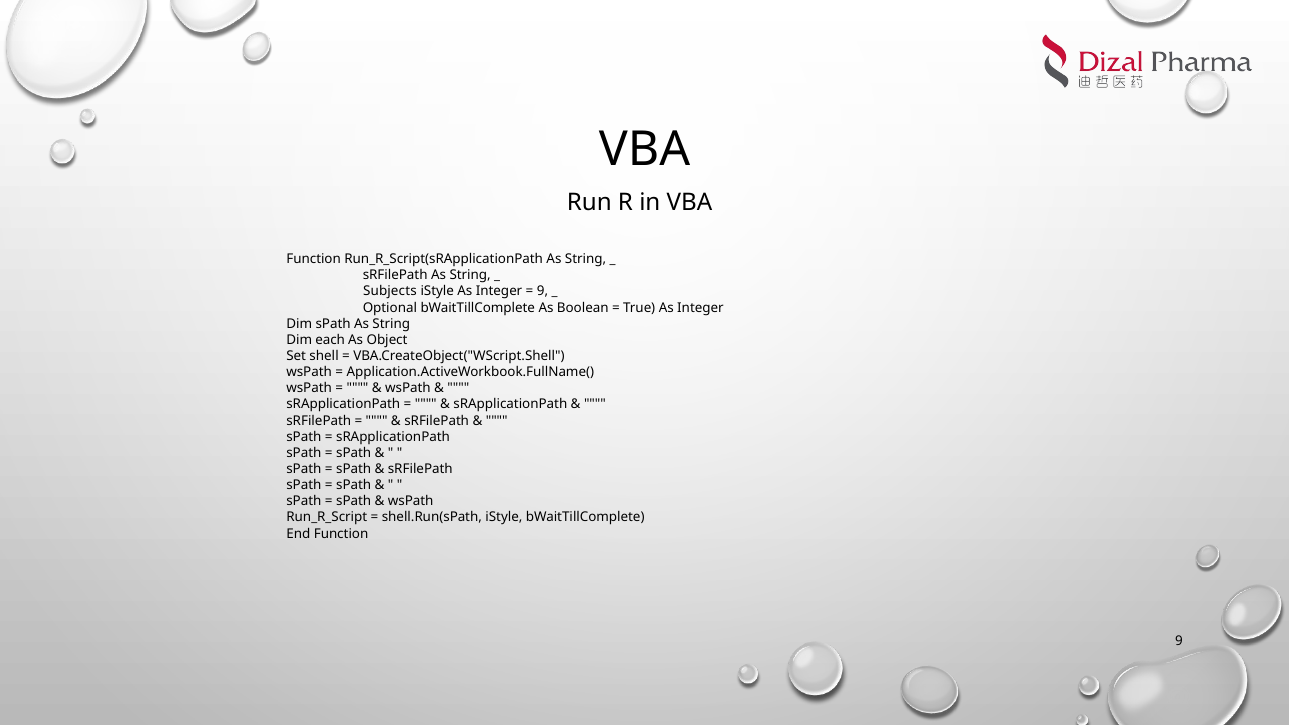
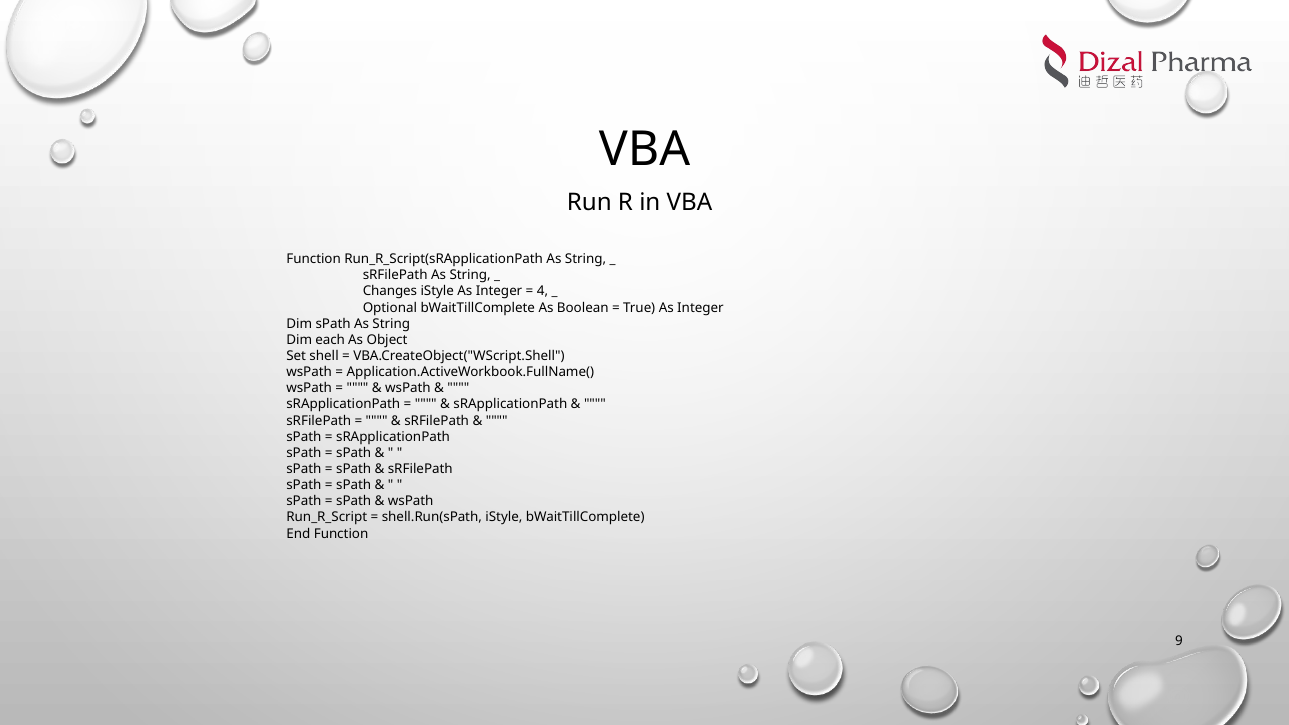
Subjects: Subjects -> Changes (390, 292)
9: 9 -> 4 (542, 292)
